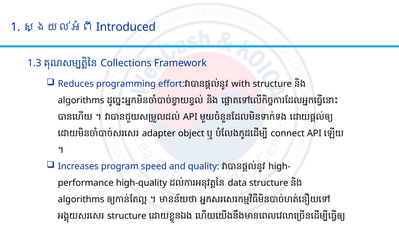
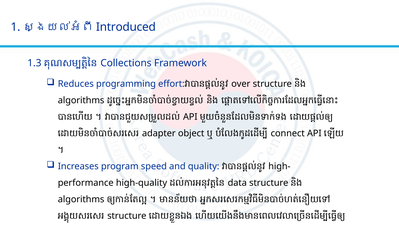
with: with -> over (241, 84)
